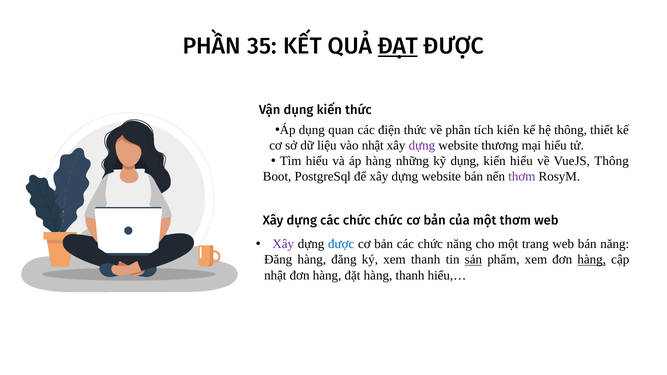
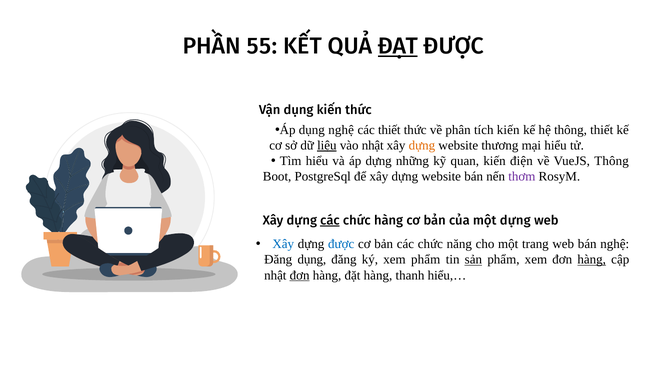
35: 35 -> 55 (262, 46)
dụng quan: quan -> nghệ (341, 130)
các điện: điện -> thiết (389, 130)
liệu underline: none -> present (327, 146)
dựng colour: purple -> orange (422, 146)
áp hàng: hàng -> dựng (379, 161)
kỹ dụng: dụng -> quan (465, 161)
kiến hiểu: hiểu -> điện (521, 161)
các underline: none -> present (330, 221)
chức chức: chức -> hàng (389, 221)
một thơm: thơm -> dựng (515, 221)
Xây colour: purple -> blue (283, 244)
bán năng: năng -> nghệ (615, 244)
Đăng hàng: hàng -> dụng (312, 260)
xem thanh: thanh -> phẩm (426, 260)
đơn underline: none -> present (300, 275)
